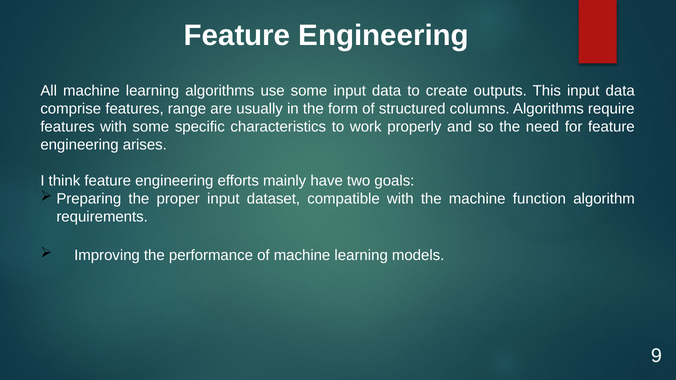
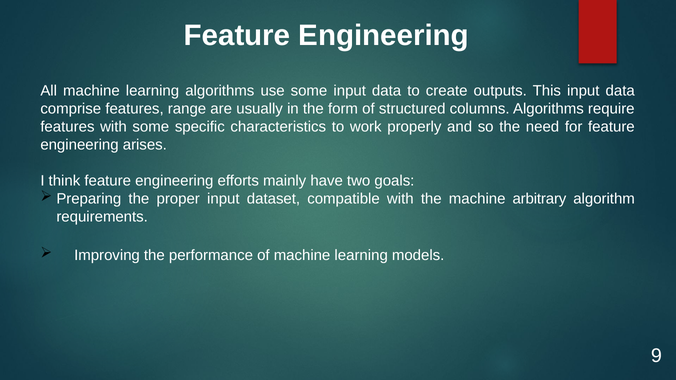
function: function -> arbitrary (539, 199)
